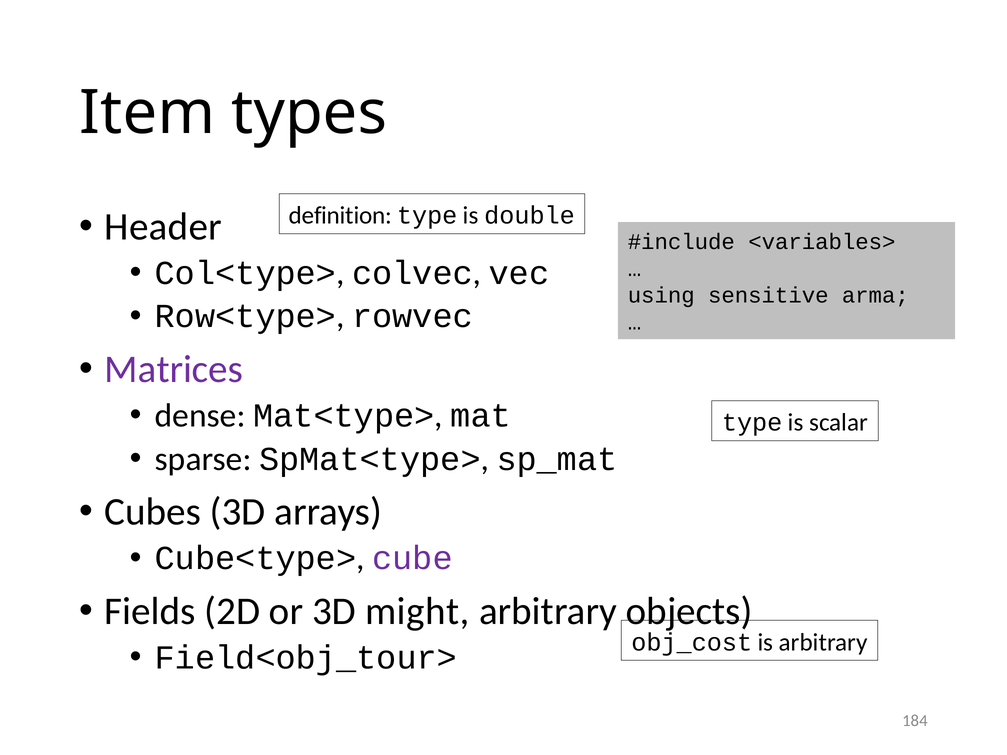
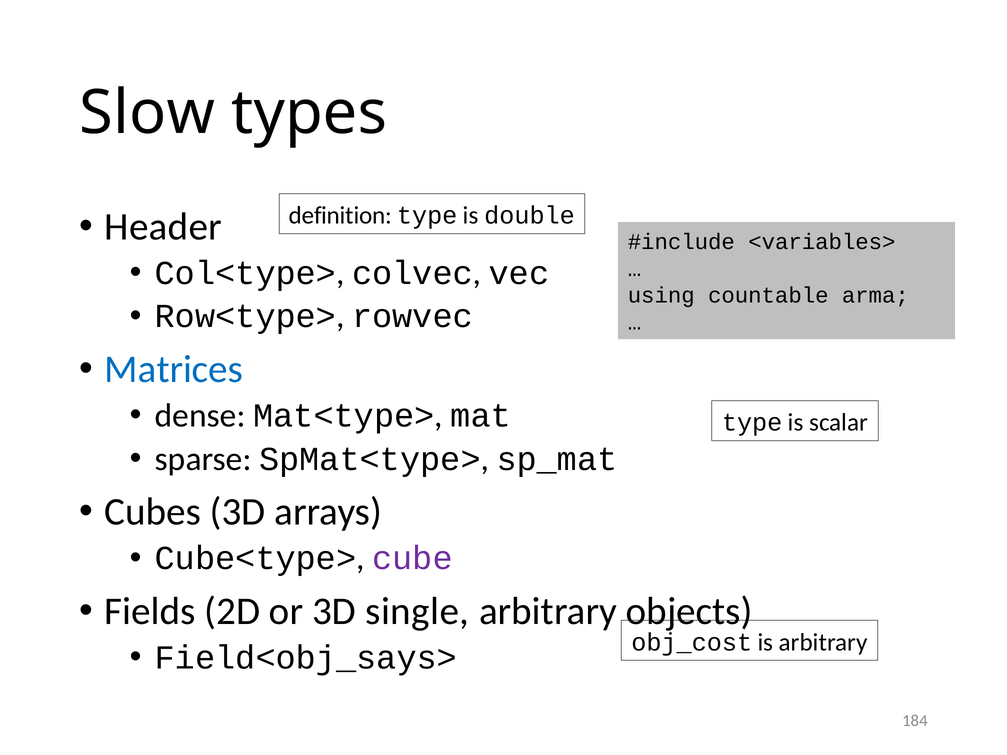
Item: Item -> Slow (147, 113)
sensitive: sensitive -> countable (768, 296)
Matrices colour: purple -> blue (174, 370)
might: might -> single (417, 612)
Field<obj_tour>: Field<obj_tour> -> Field<obj_says> (306, 658)
